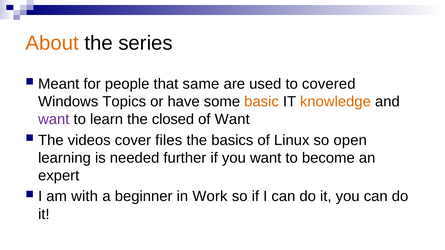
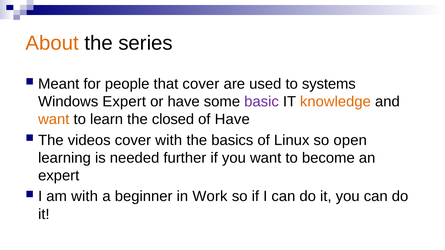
that same: same -> cover (201, 84)
covered: covered -> systems (329, 84)
Windows Topics: Topics -> Expert (124, 102)
basic colour: orange -> purple (262, 102)
want colour: purple -> orange (54, 120)
of Want: Want -> Have (232, 120)
cover files: files -> with (169, 140)
